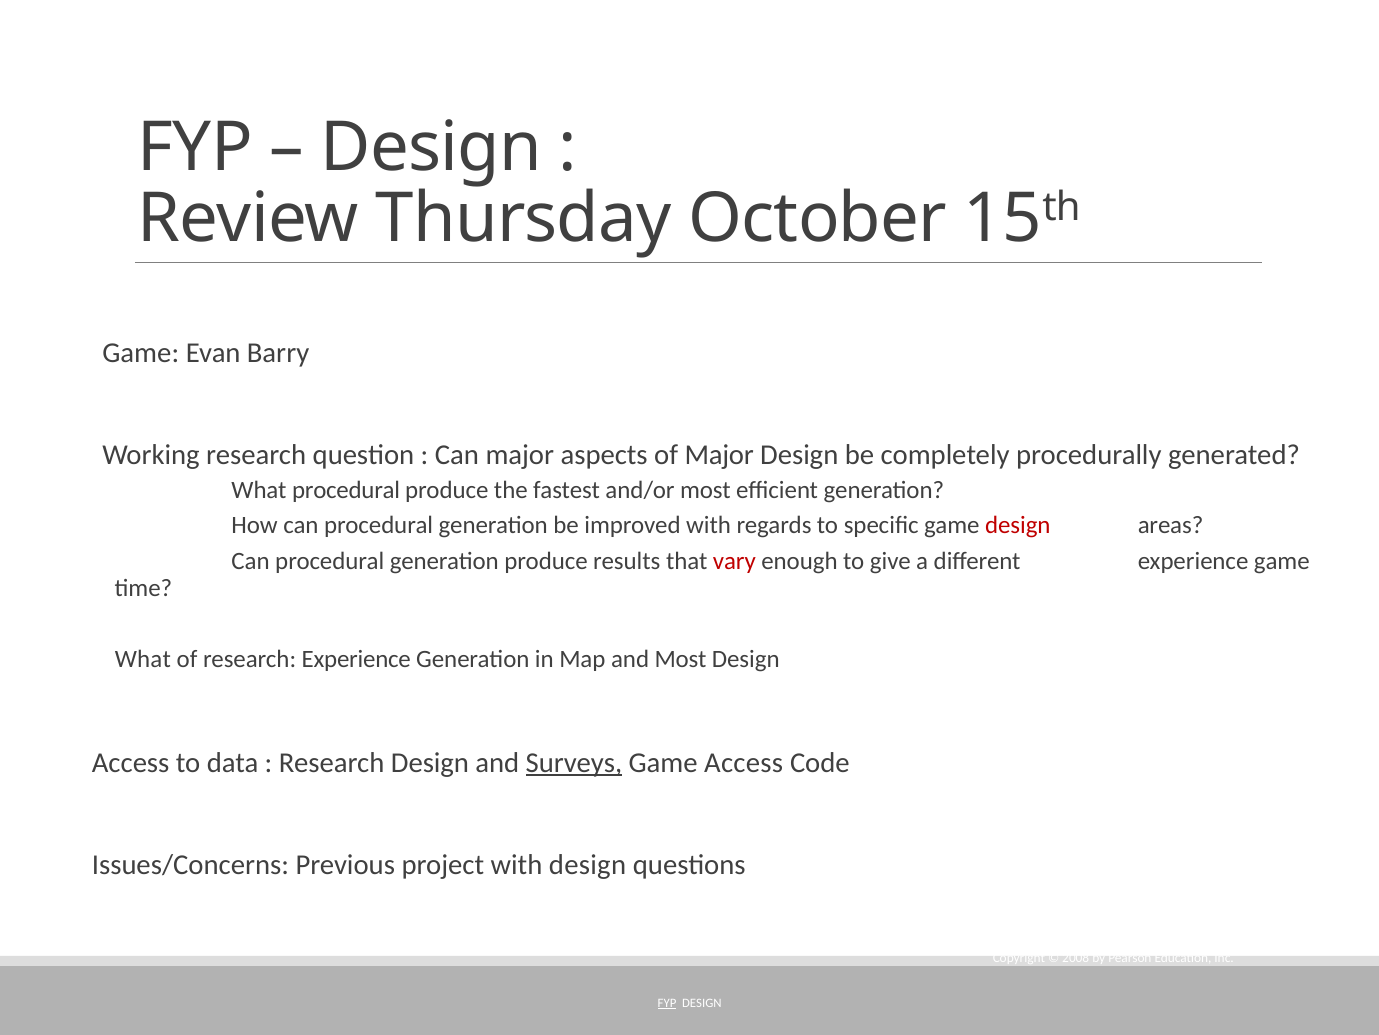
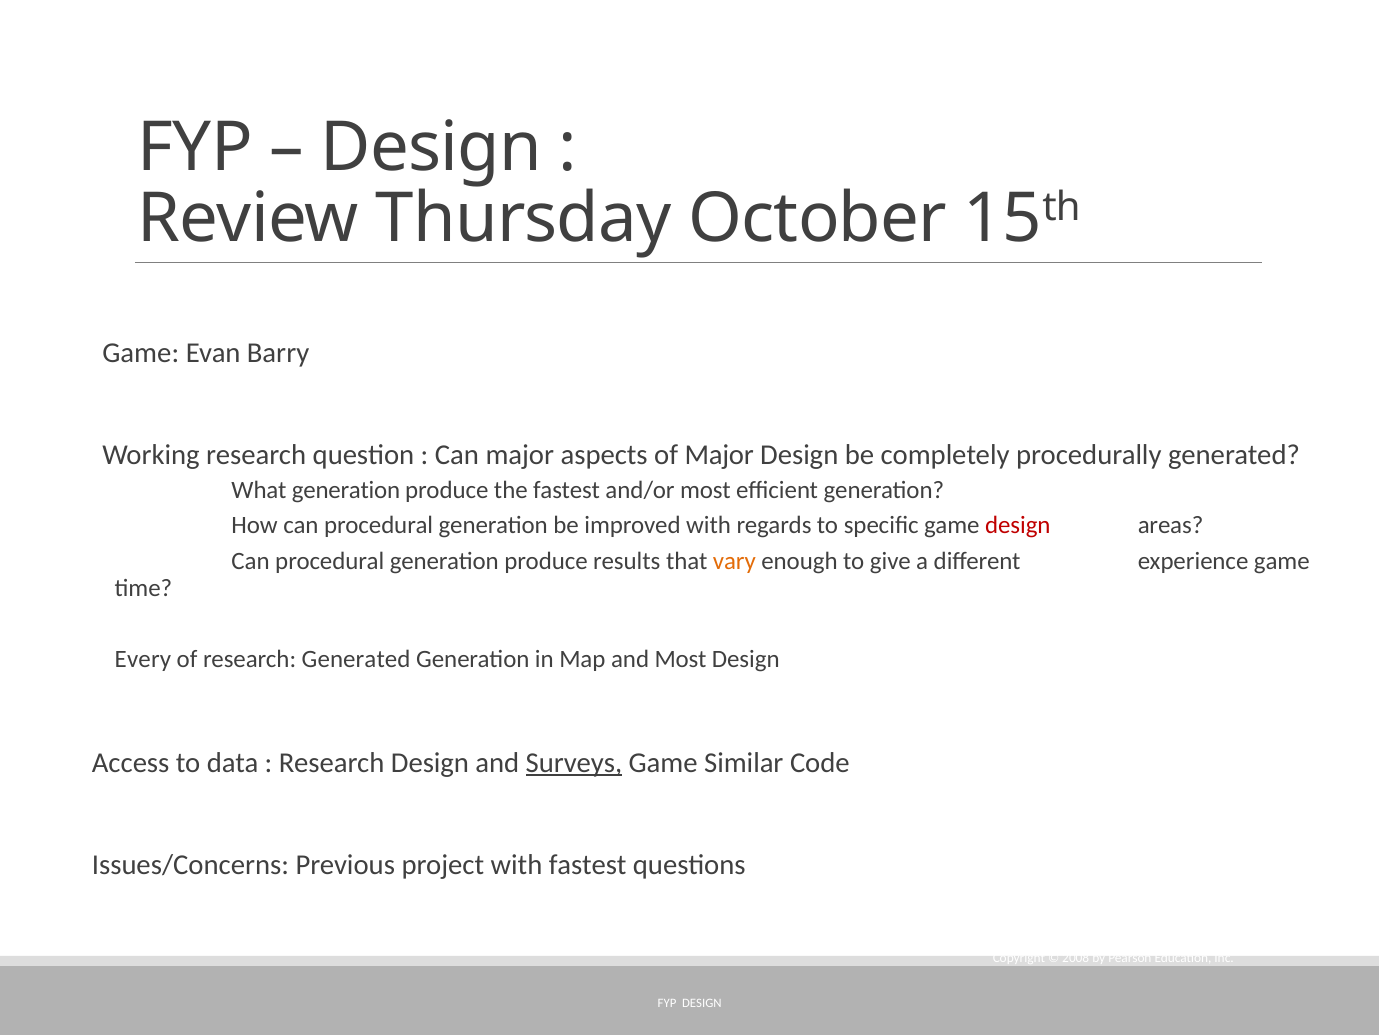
What procedural: procedural -> generation (346, 490)
vary colour: red -> orange (734, 561)
What: What -> Every (143, 659)
research Experience: Experience -> Generated (356, 659)
Game Access: Access -> Similar (744, 762)
with design: design -> fastest (588, 864)
FYP underline: present -> none (667, 1003)
